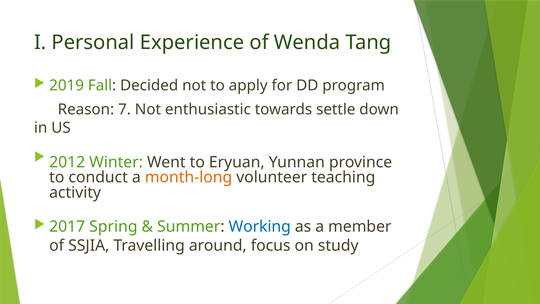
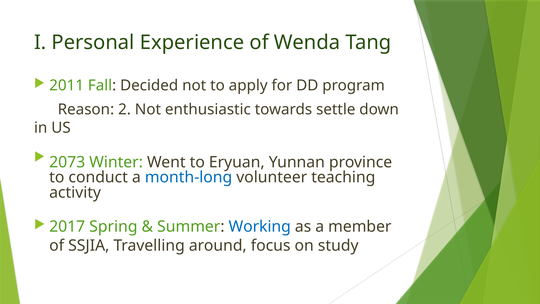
2019: 2019 -> 2011 (67, 86)
7: 7 -> 2 (124, 109)
2012: 2012 -> 2073 (67, 162)
month-long colour: orange -> blue (189, 177)
